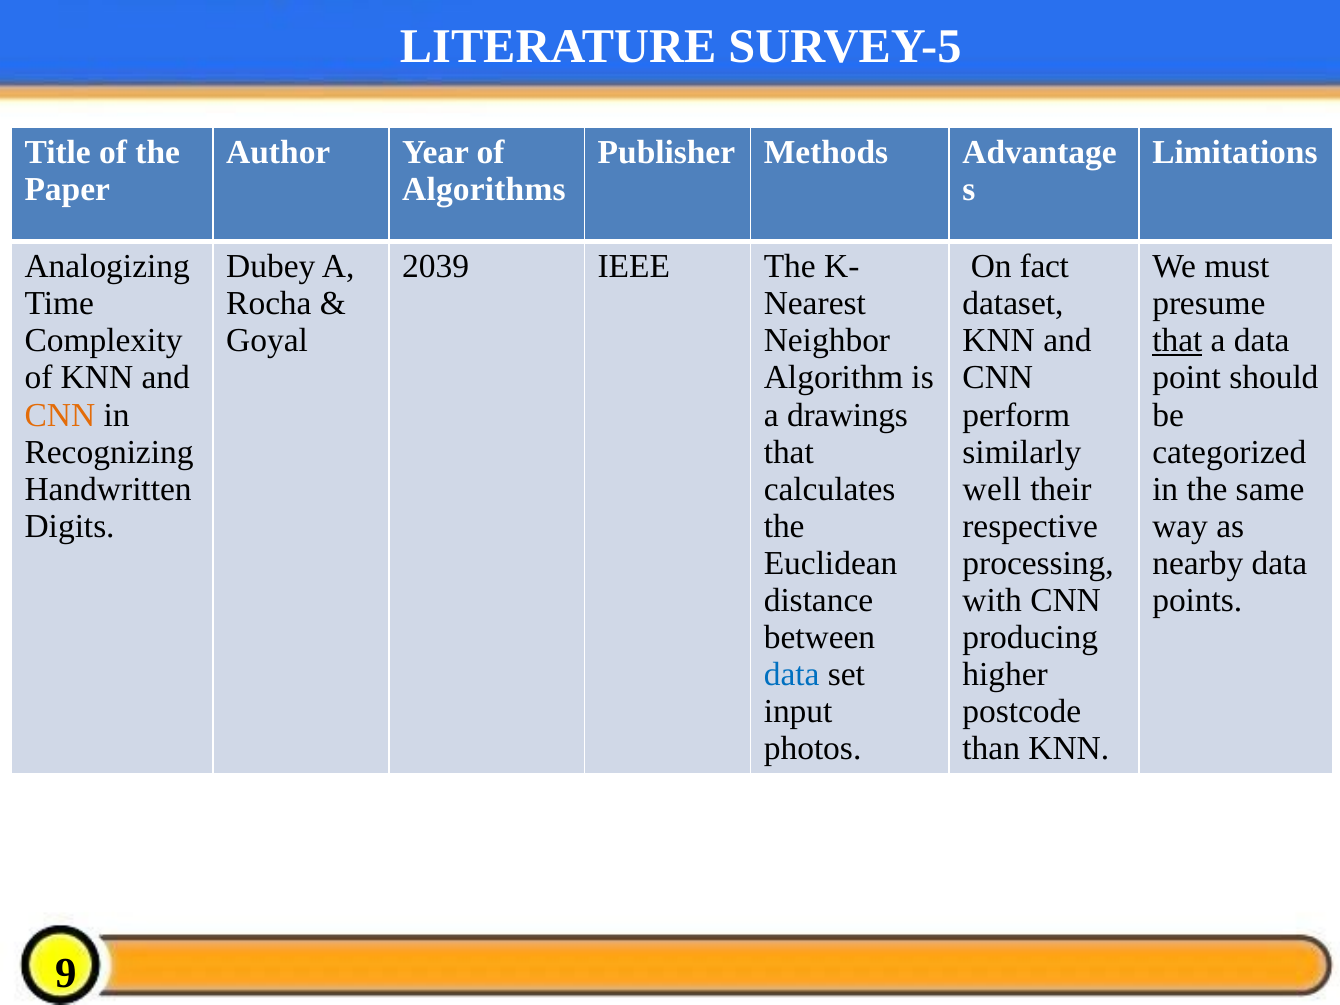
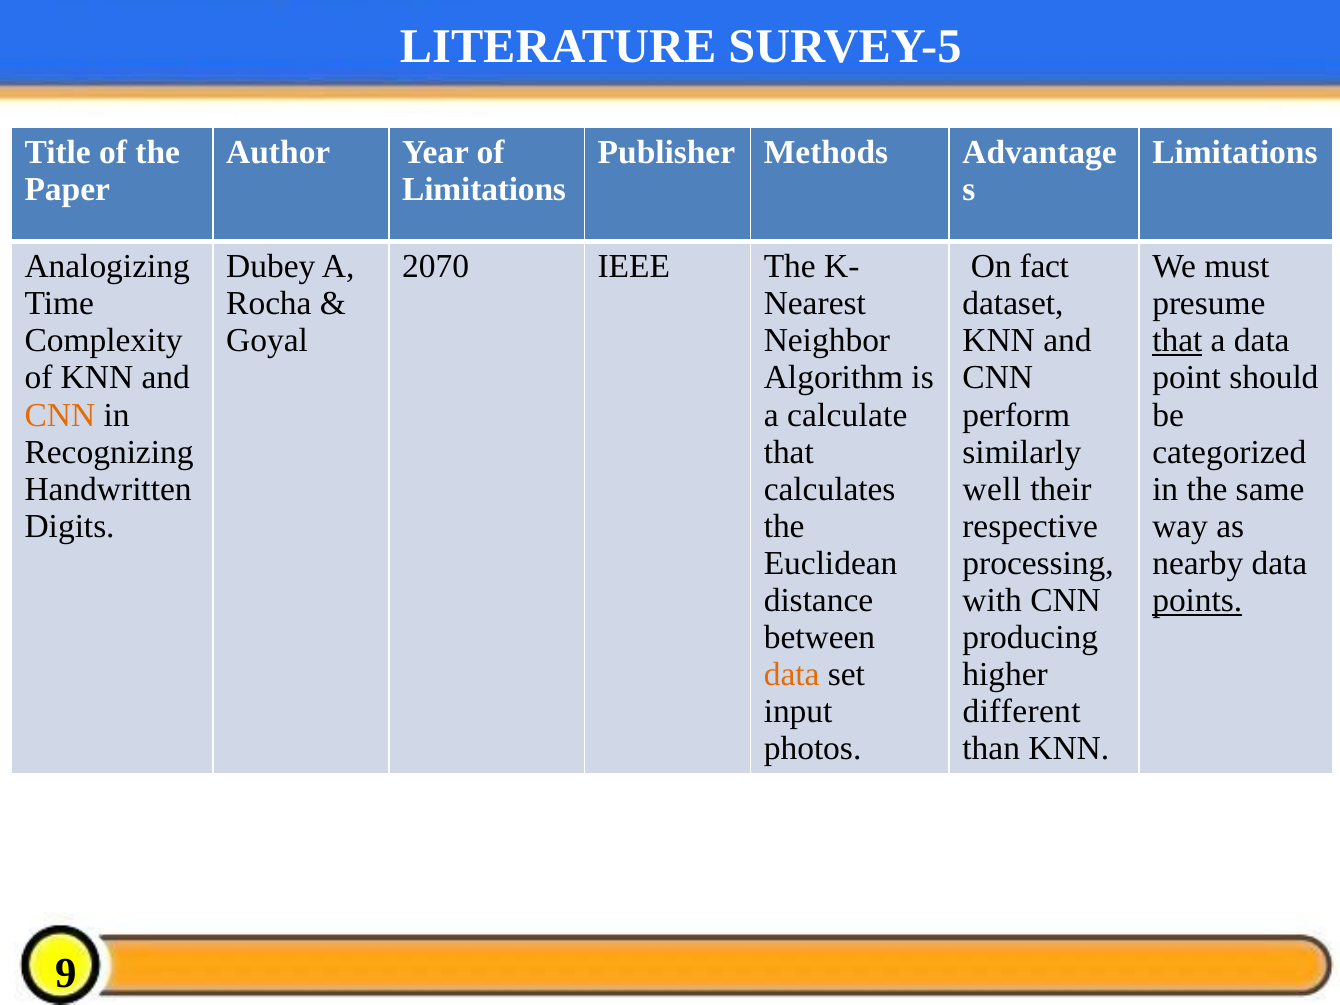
Algorithms: Algorithms -> Limitations (484, 190)
2039: 2039 -> 2070 (436, 267)
drawings: drawings -> calculate (847, 415)
points underline: none -> present (1197, 600)
data colour: blue -> orange (792, 675)
postcode: postcode -> different (1022, 712)
